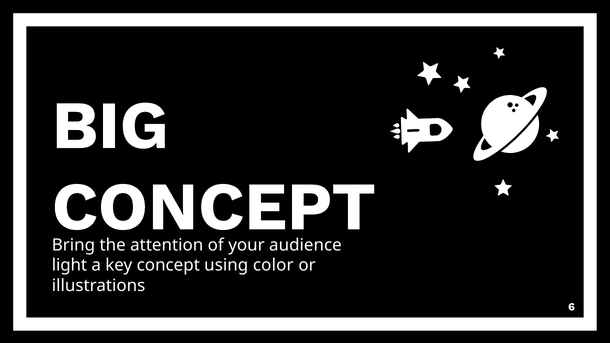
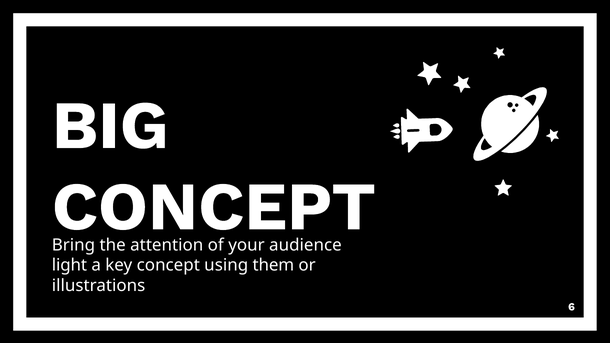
color: color -> them (273, 265)
